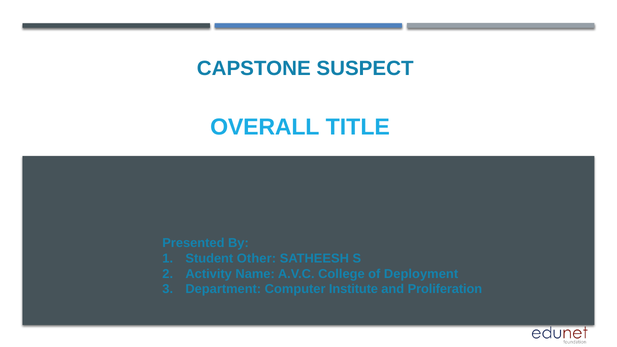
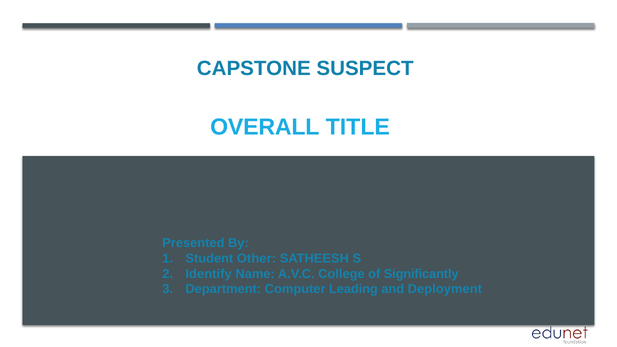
Activity: Activity -> Identify (209, 274)
Deployment: Deployment -> Significantly (421, 274)
Institute: Institute -> Leading (353, 289)
Proliferation: Proliferation -> Deployment (445, 289)
